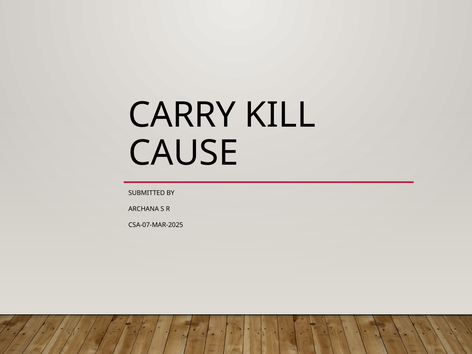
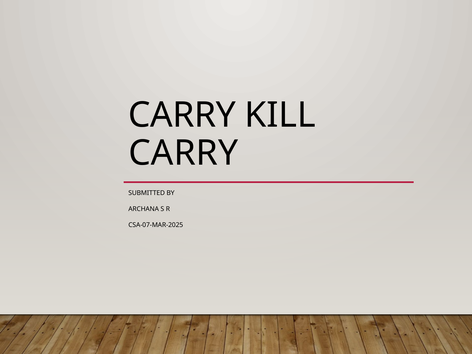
CAUSE: CAUSE -> CARRY (183, 153)
